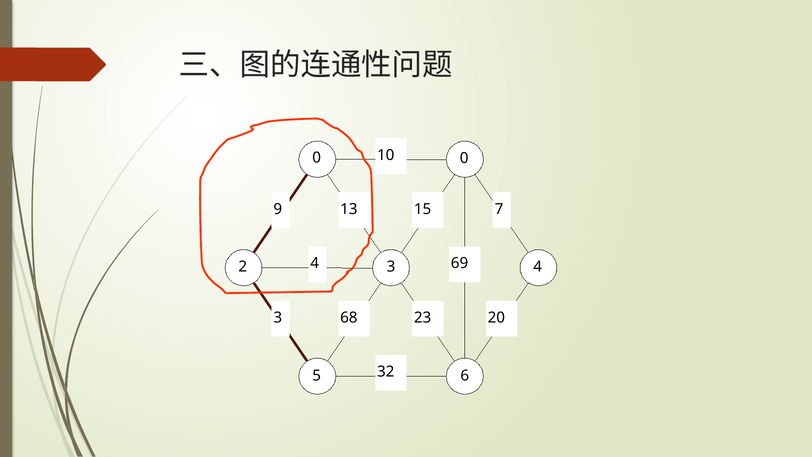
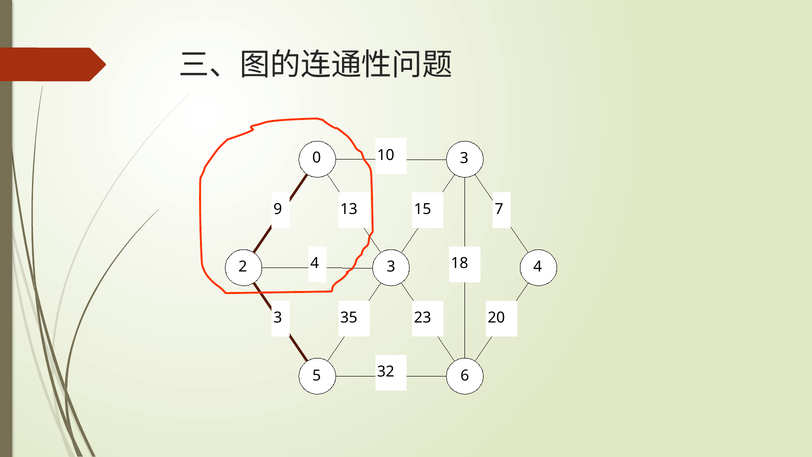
0 0: 0 -> 3 (464, 158)
69: 69 -> 18 (460, 263)
68: 68 -> 35 (349, 317)
